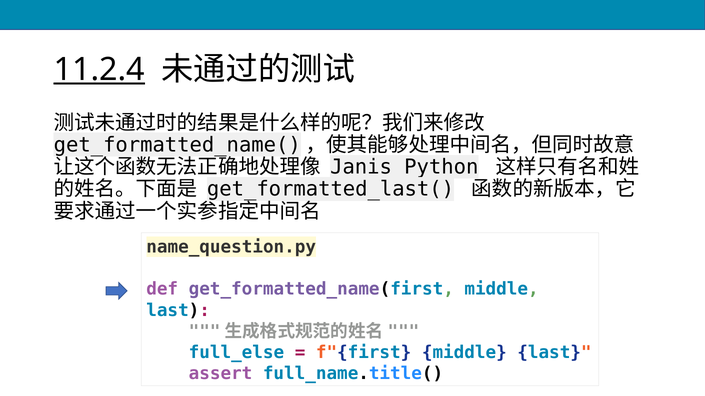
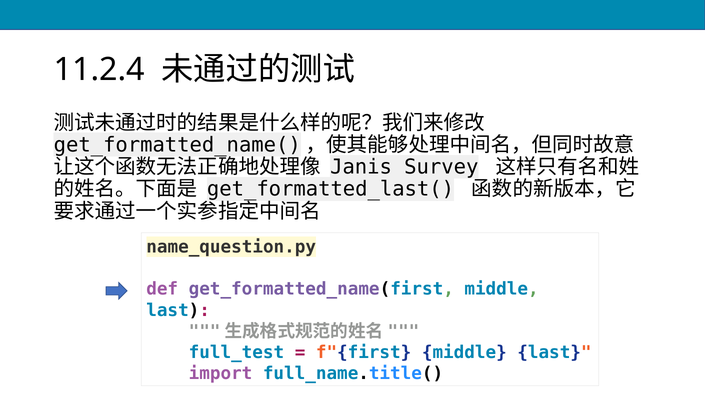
11.2.4 underline: present -> none (99, 70)
Python: Python -> Survey (441, 167)
full_else: full_else -> full_test (236, 353)
assert: assert -> import (221, 374)
